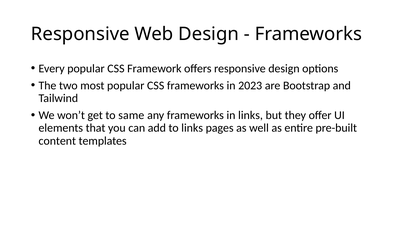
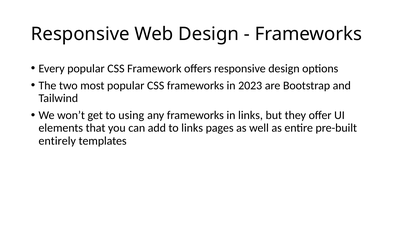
same: same -> using (131, 115)
content: content -> entirely (57, 141)
